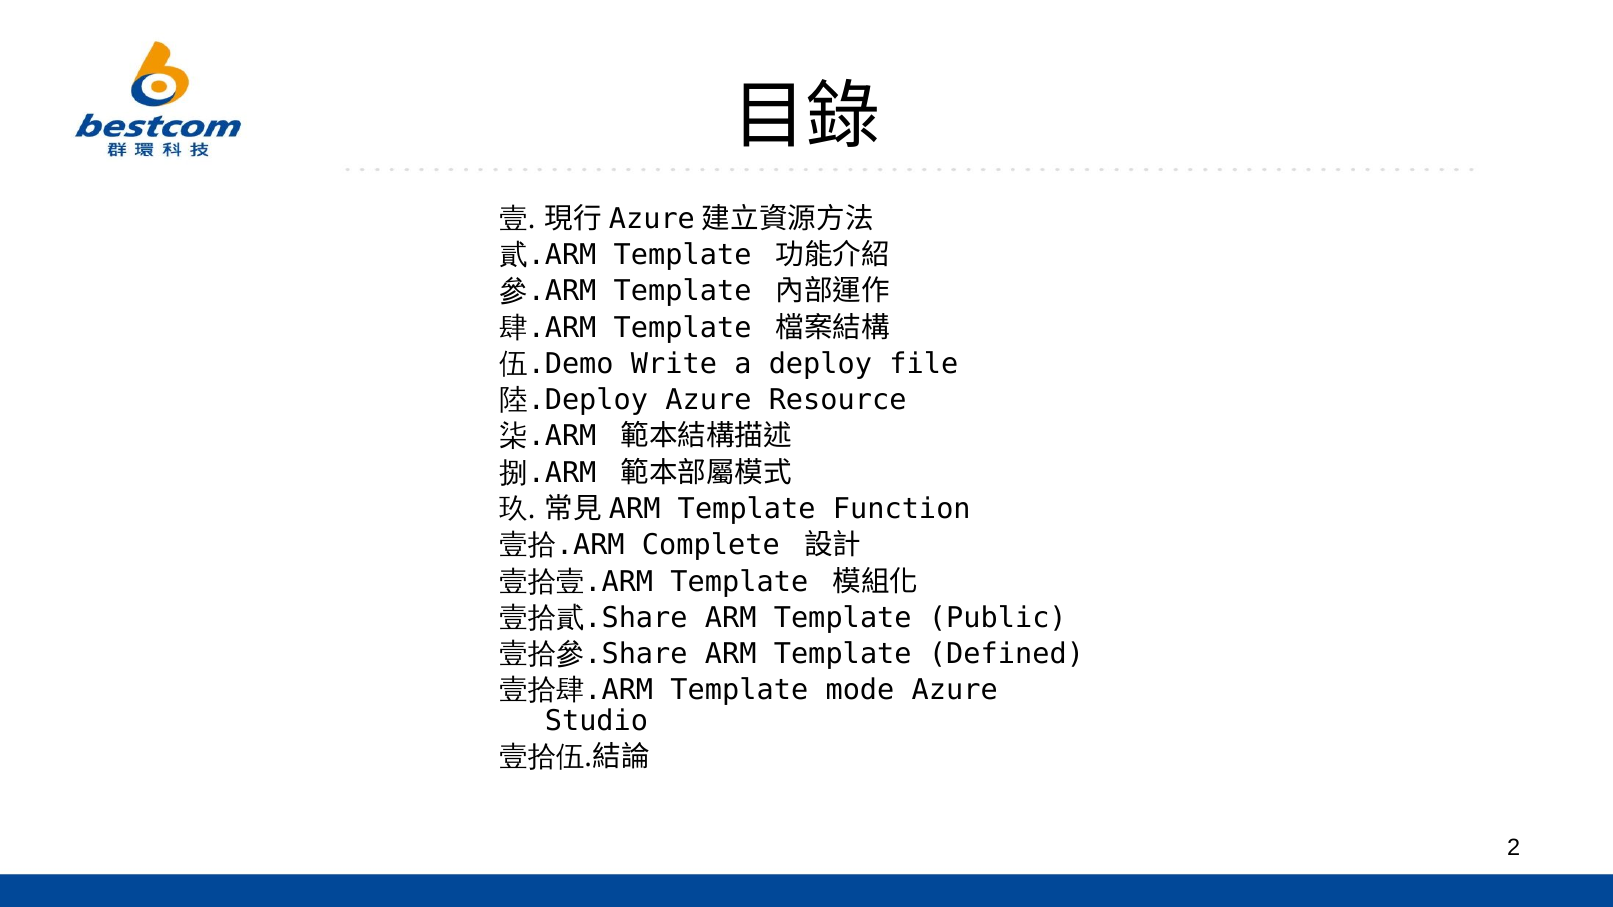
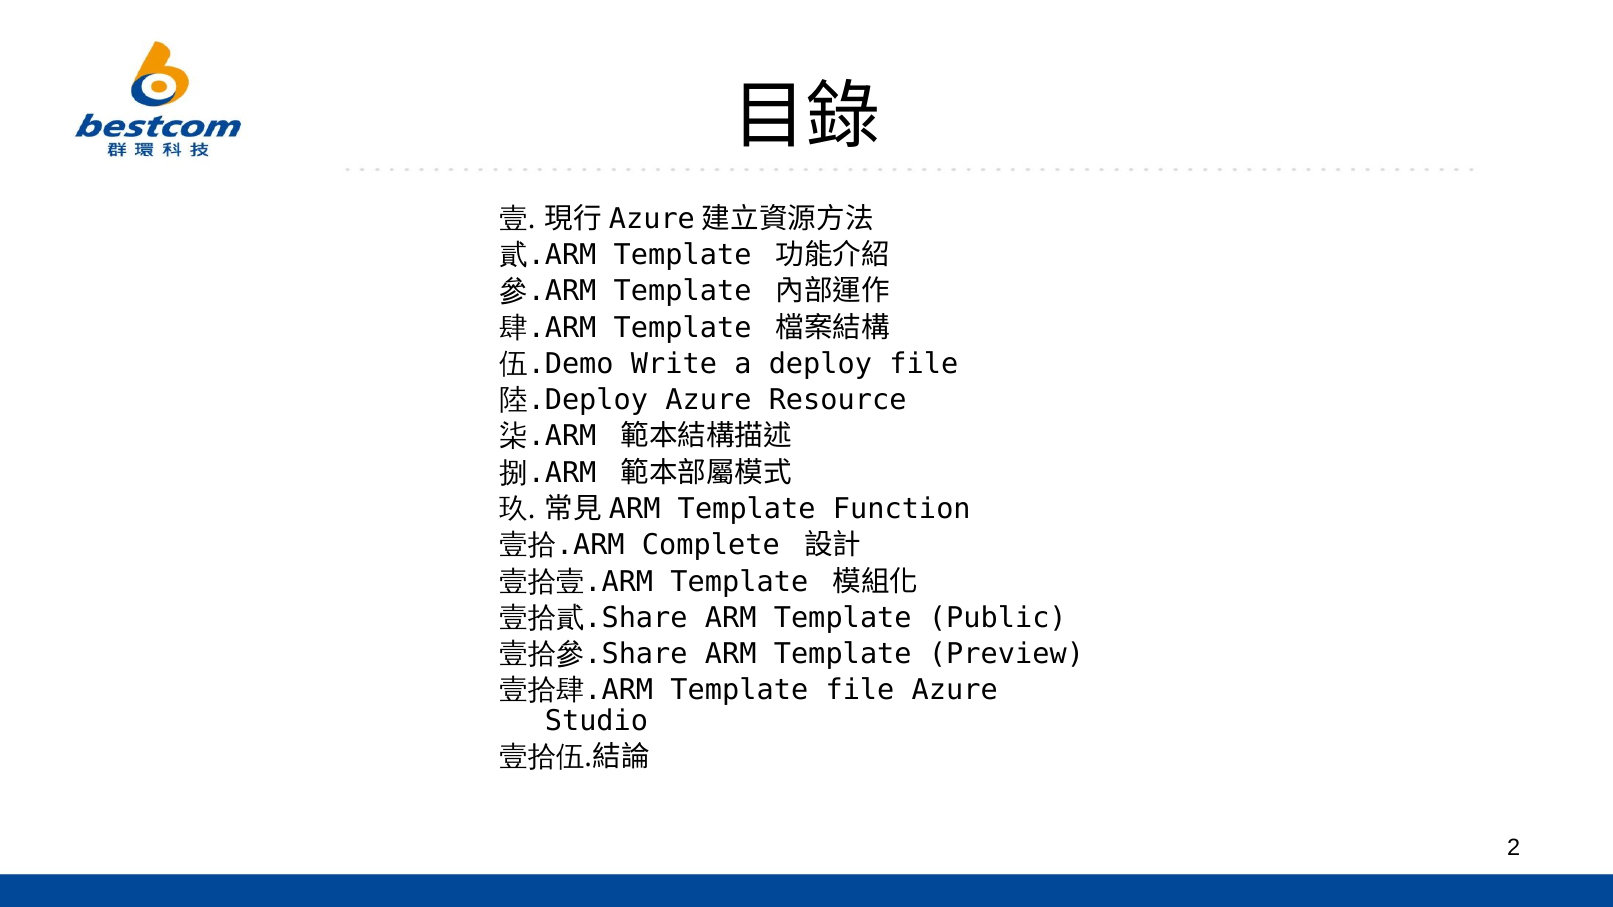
Defined: Defined -> Preview (1006, 654)
Template mode: mode -> file (860, 691)
